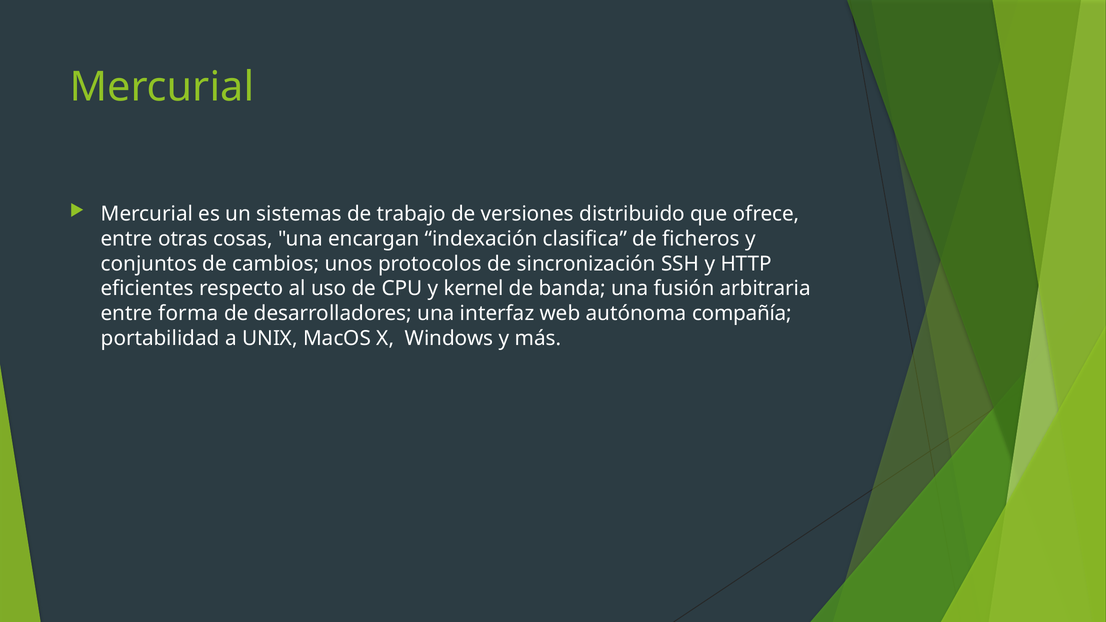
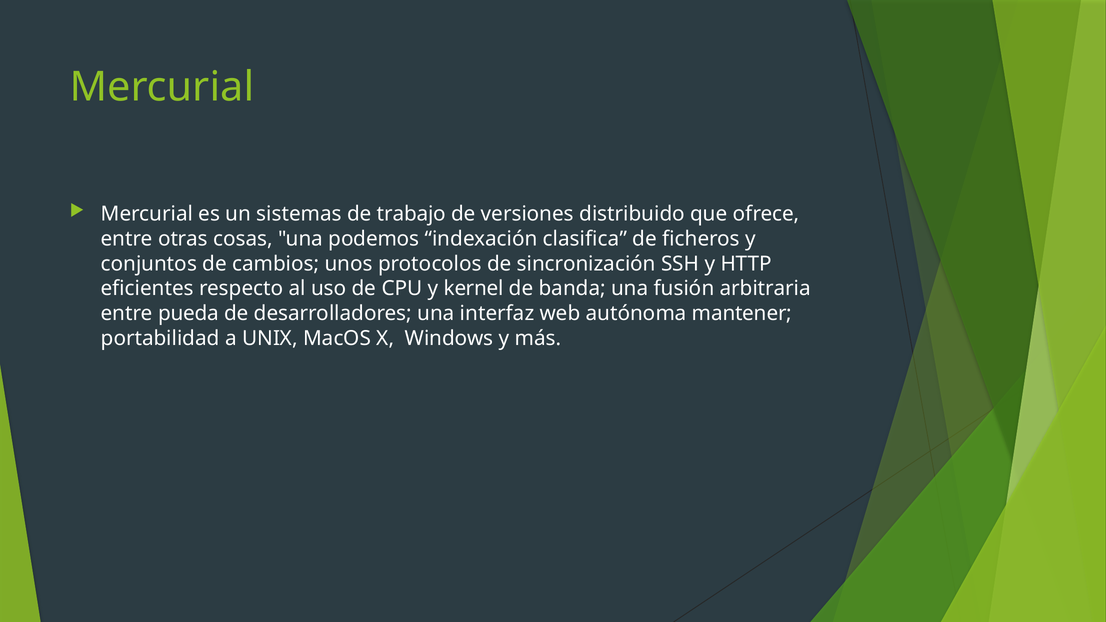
encargan: encargan -> podemos (374, 239)
forma: forma -> pueda (188, 314)
compañía: compañía -> mantener (742, 314)
